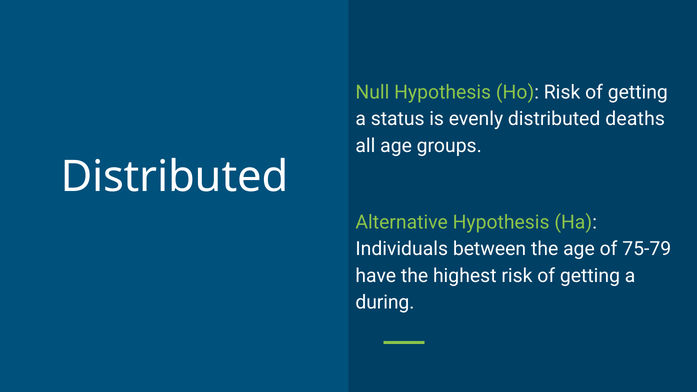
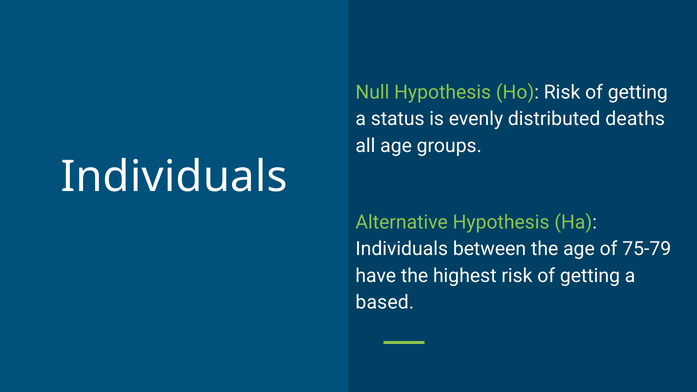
Distributed: Distributed -> Individuals (174, 177)
during: during -> based (385, 303)
